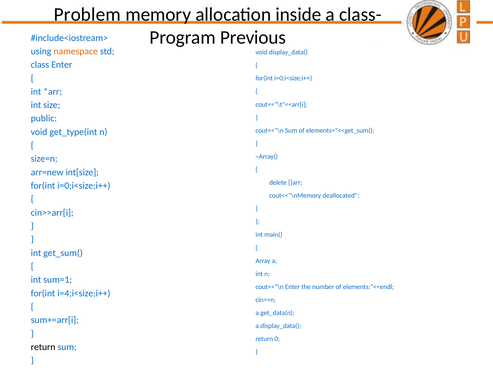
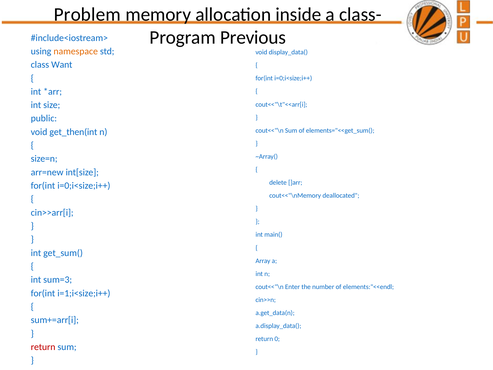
class Enter: Enter -> Want (62, 65)
get_type(int: get_type(int -> get_then(int (73, 132)
sum=1: sum=1 -> sum=3 (58, 280)
i=4;i<size;i++: i=4;i<size;i++ -> i=1;i<size;i++ (84, 293)
return colour: black -> red (43, 347)
